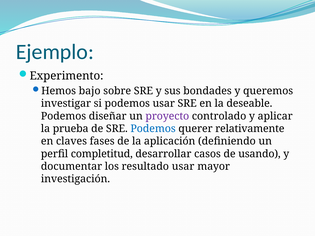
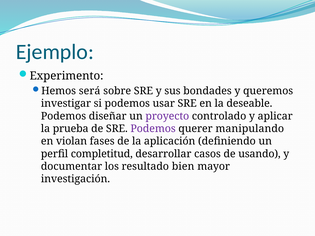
bajo: bajo -> será (90, 91)
Podemos colour: blue -> purple (153, 129)
relativamente: relativamente -> manipulando (250, 129)
claves: claves -> violan (72, 141)
resultado usar: usar -> bien (183, 167)
